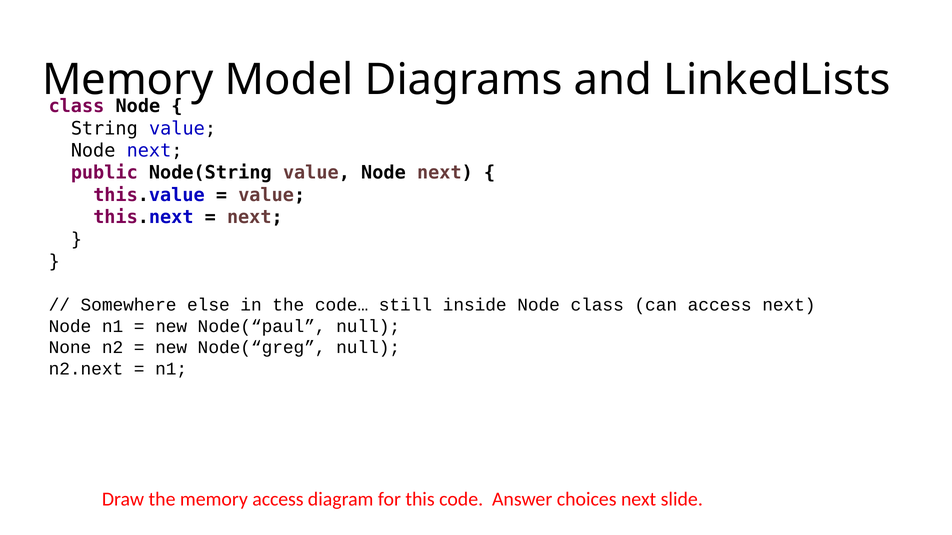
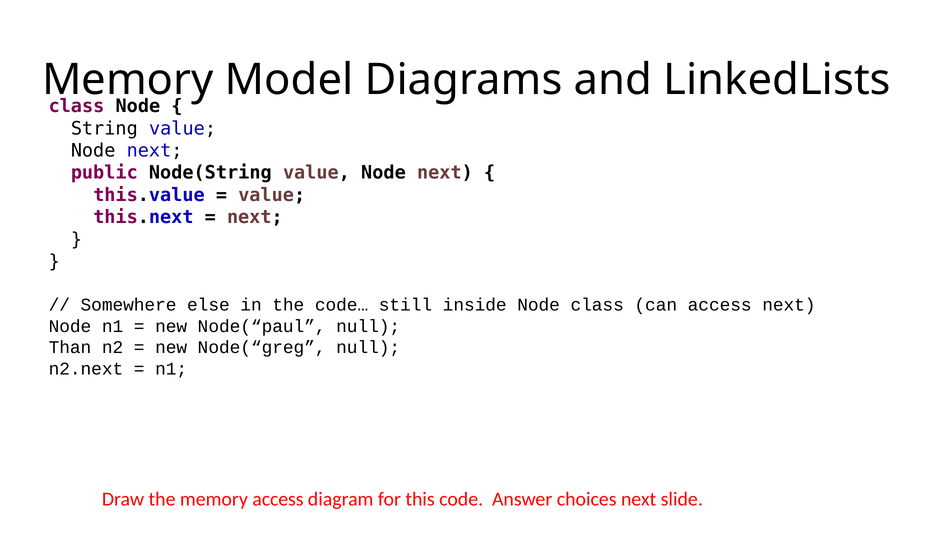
None: None -> Than (70, 348)
